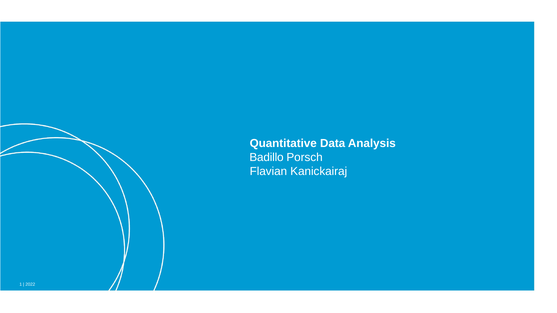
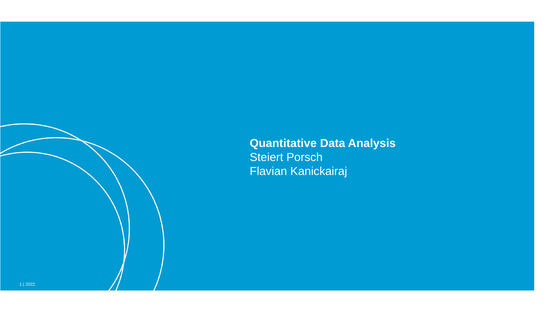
Badillo: Badillo -> Steiert (266, 157)
